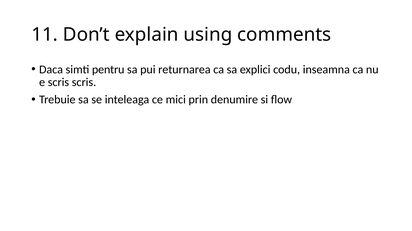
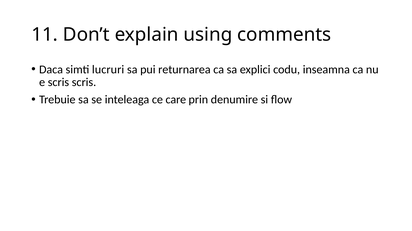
pentru: pentru -> lucruri (108, 70)
mici: mici -> care (176, 100)
